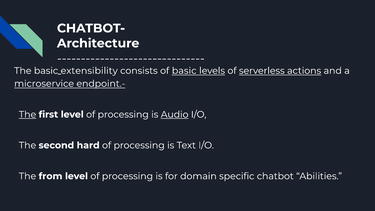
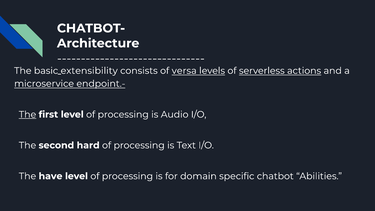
of basic: basic -> versa (184, 71)
Audio underline: present -> none (175, 114)
from: from -> have (51, 176)
